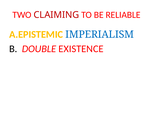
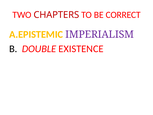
CLAIMING: CLAIMING -> CHAPTERS (56, 15)
RELIABLE: RELIABLE -> CORRECT (123, 15)
IMPERIALISM colour: blue -> purple (100, 34)
